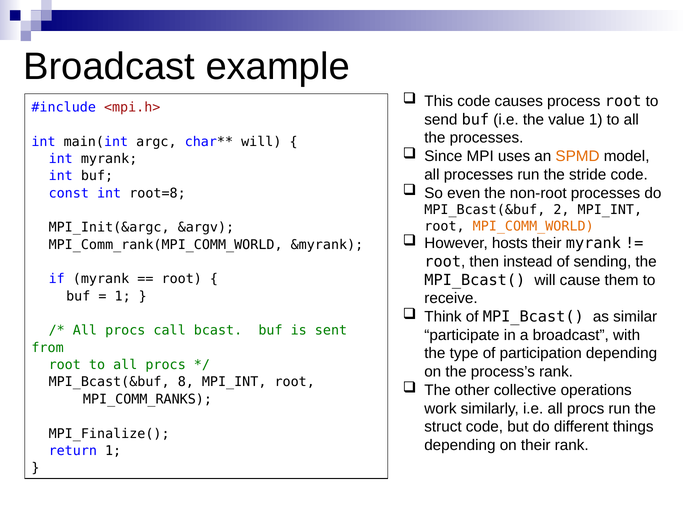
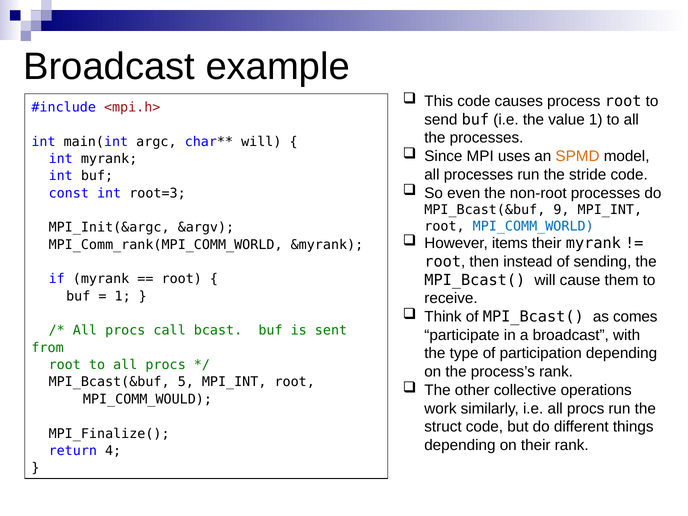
root=8: root=8 -> root=3 (157, 193)
2: 2 -> 9 (561, 210)
MPI_COMM_WORLD colour: orange -> blue (533, 226)
hosts: hosts -> items (510, 243)
similar: similar -> comes (635, 317)
8: 8 -> 5 (186, 382)
MPI_COMM_RANKS: MPI_COMM_RANKS -> MPI_COMM_WOULD (147, 399)
return 1: 1 -> 4 (113, 451)
